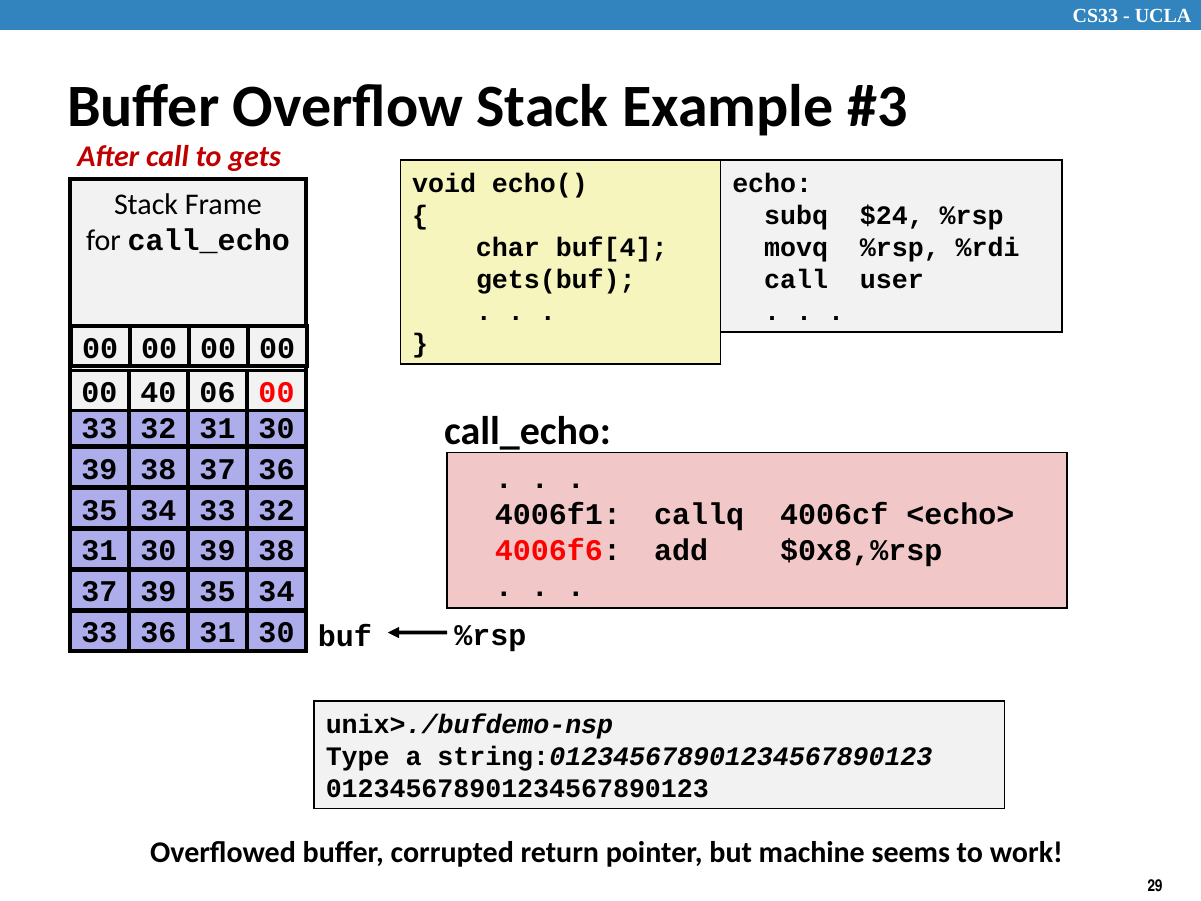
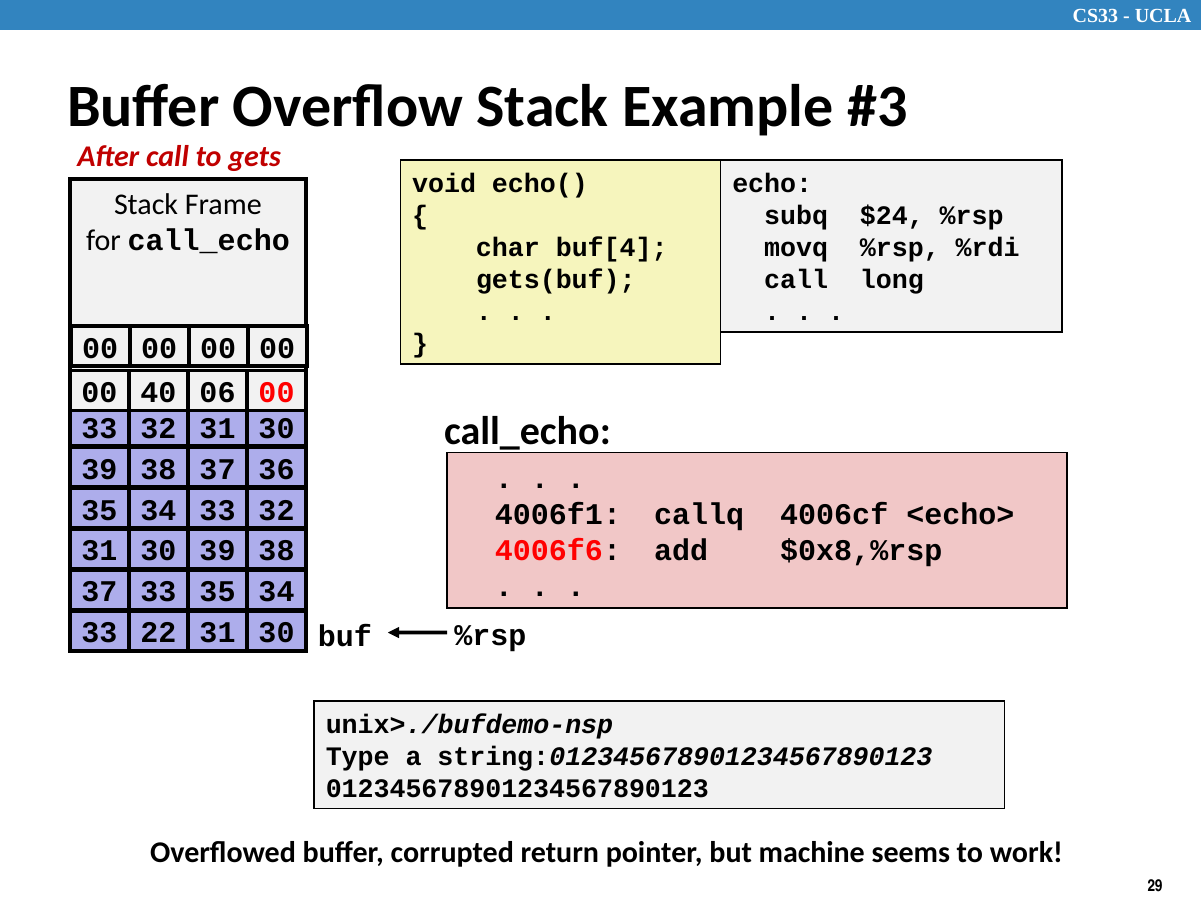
user: user -> long (892, 280)
37 39: 39 -> 33 (158, 592)
33 36: 36 -> 22 (158, 633)
